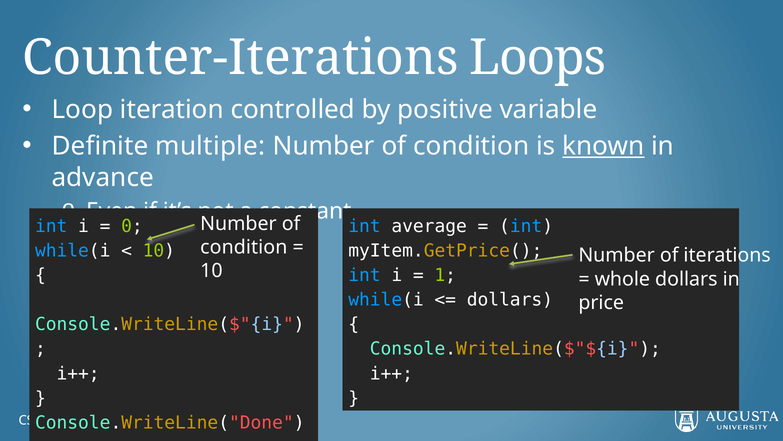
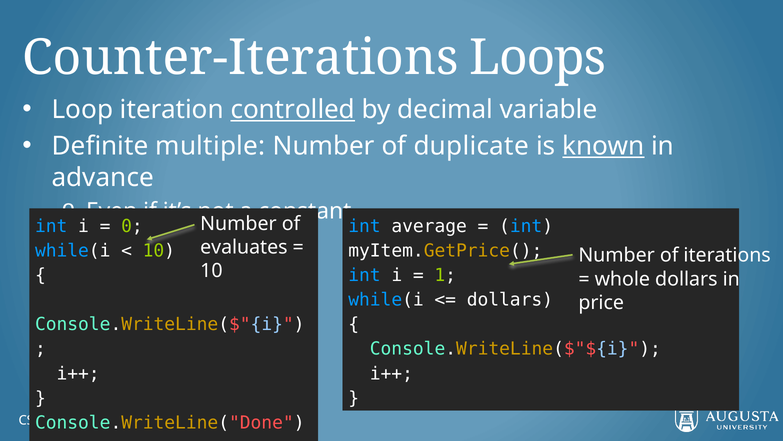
controlled underline: none -> present (293, 110)
positive: positive -> decimal (445, 110)
condition: condition -> duplicate (471, 146)
condition: condition -> evaluates (244, 247)
